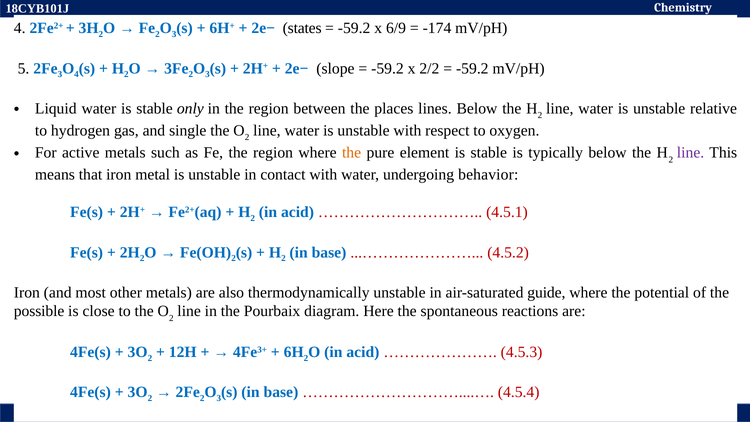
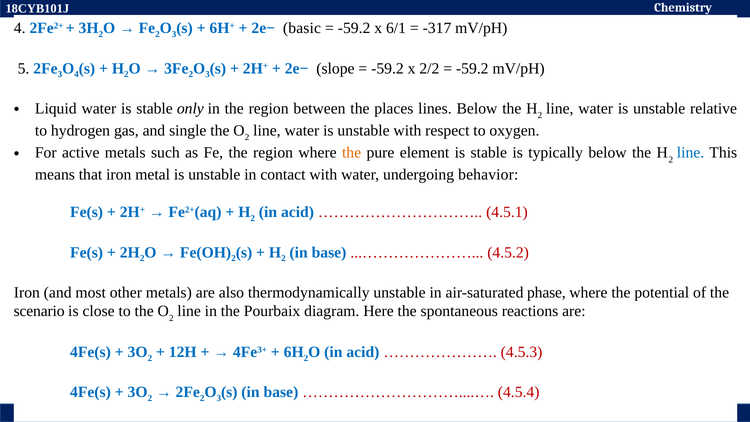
states: states -> basic (302, 28)
6/9: 6/9 -> 6/1 (396, 28)
-174: -174 -> -317 (437, 28)
line colour: purple -> blue (691, 153)
guide: guide -> phase (546, 292)
possible: possible -> scenario (39, 311)
